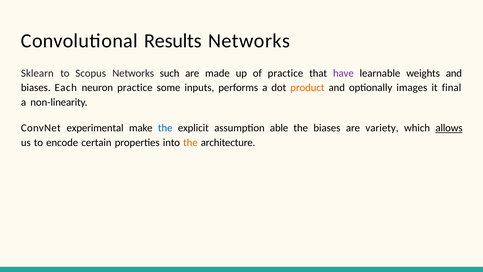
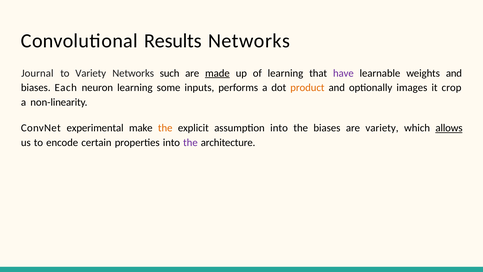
Sklearn: Sklearn -> Journal (37, 73)
to Scopus: Scopus -> Variety (91, 73)
made underline: none -> present (217, 73)
of practice: practice -> learning (286, 73)
neuron practice: practice -> learning (135, 88)
final: final -> crop (452, 88)
the colour: blue -> orange (165, 128)
assumption able: able -> into (279, 128)
the colour: orange -> purple (190, 142)
